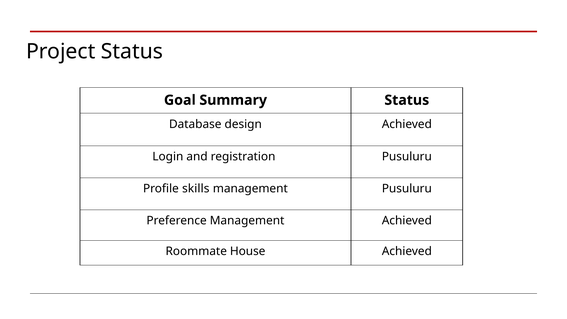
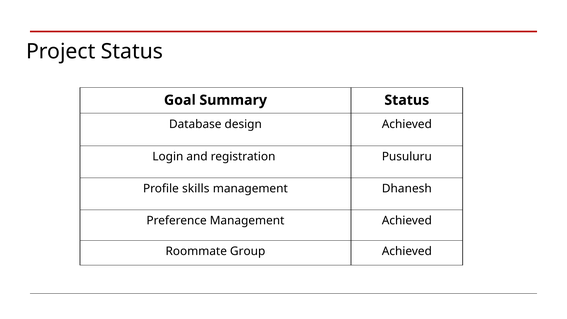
management Pusuluru: Pusuluru -> Dhanesh (407, 189)
House: House -> Group (248, 251)
